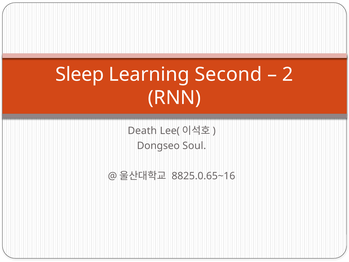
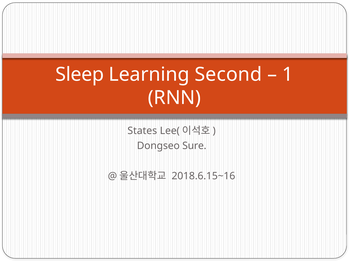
2: 2 -> 1 (288, 74)
Death: Death -> States (142, 131)
Soul: Soul -> Sure (194, 146)
8825.0.65~16: 8825.0.65~16 -> 2018.6.15~16 (203, 176)
